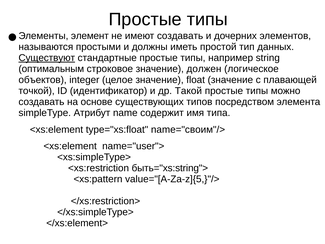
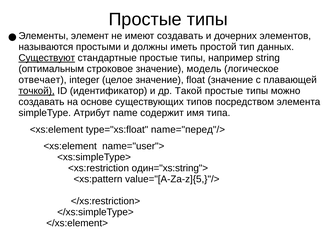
должен: должен -> модель (204, 69)
объектов: объектов -> отвечает (43, 80)
точкой underline: none -> present (37, 91)
name="своим"/>: name="своим"/> -> name="перед"/> (188, 129)
быть="xs:string">: быть="xs:string"> -> один="xs:string"> (170, 168)
